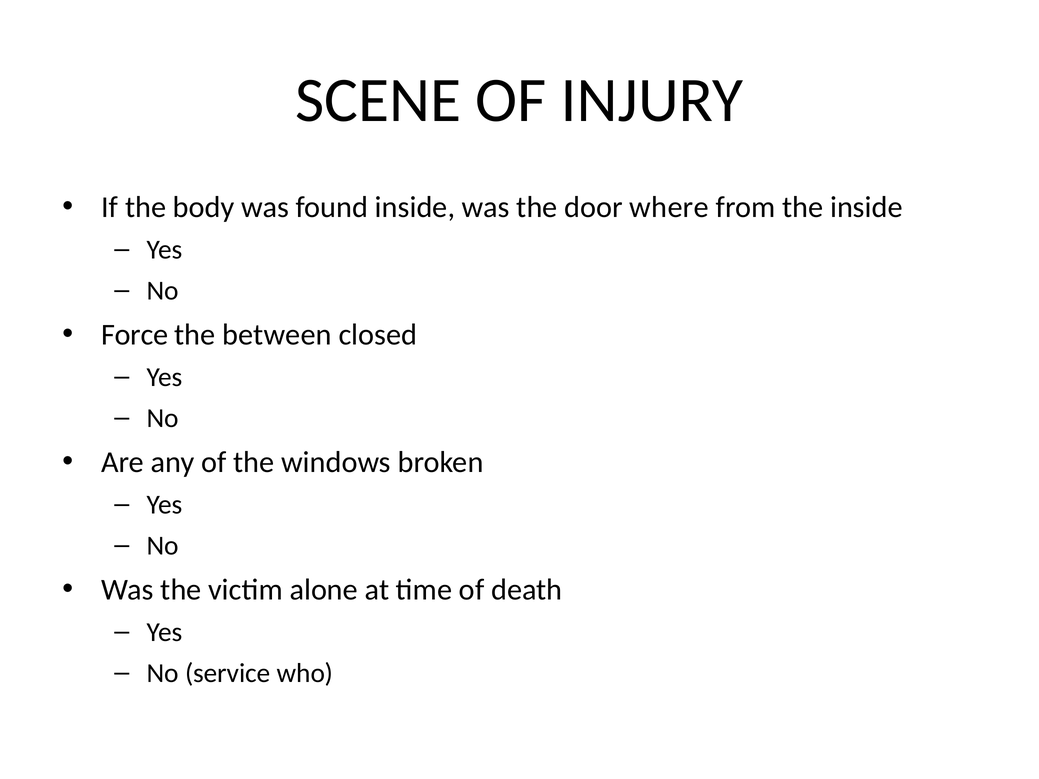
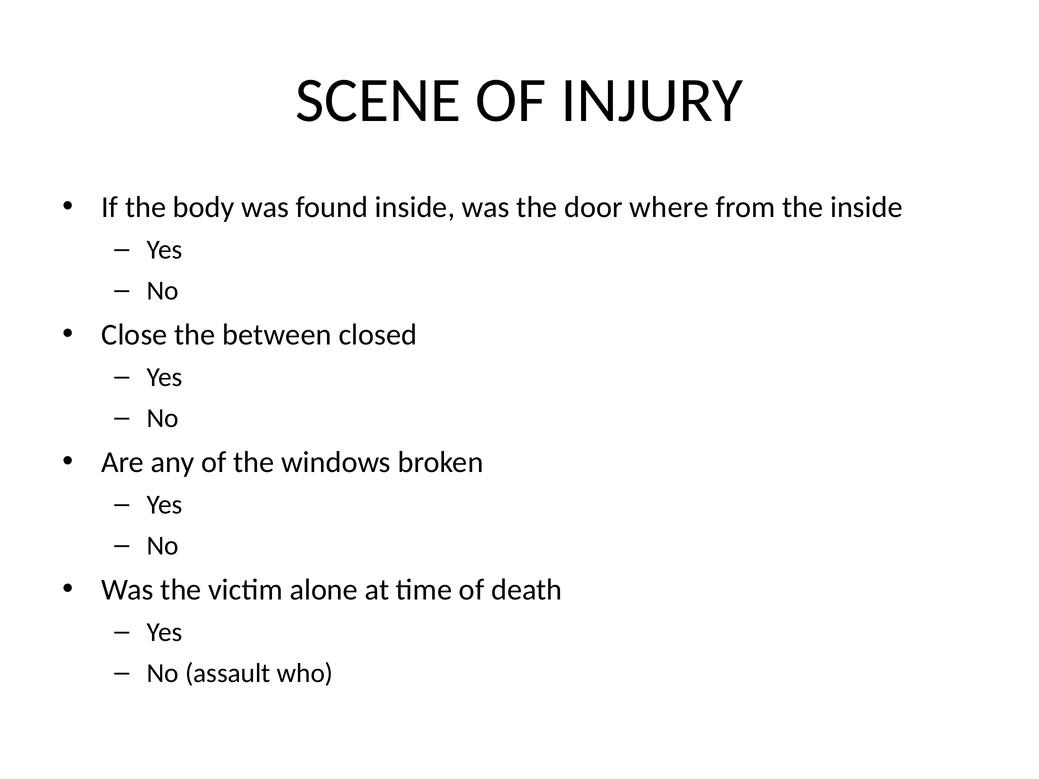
Force: Force -> Close (134, 335)
service: service -> assault (228, 674)
